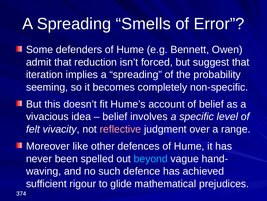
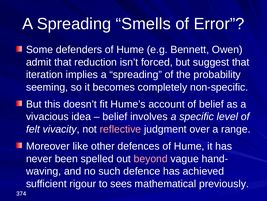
beyond colour: light blue -> pink (151, 158)
glide: glide -> sees (121, 183)
prejudices: prejudices -> previously (224, 183)
